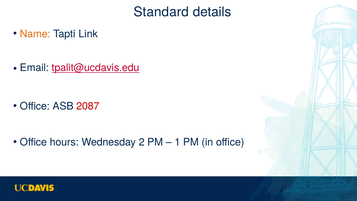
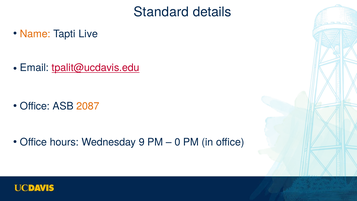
Link: Link -> Live (88, 34)
2087 colour: red -> orange (88, 106)
2: 2 -> 9 (142, 142)
1: 1 -> 0 (177, 142)
